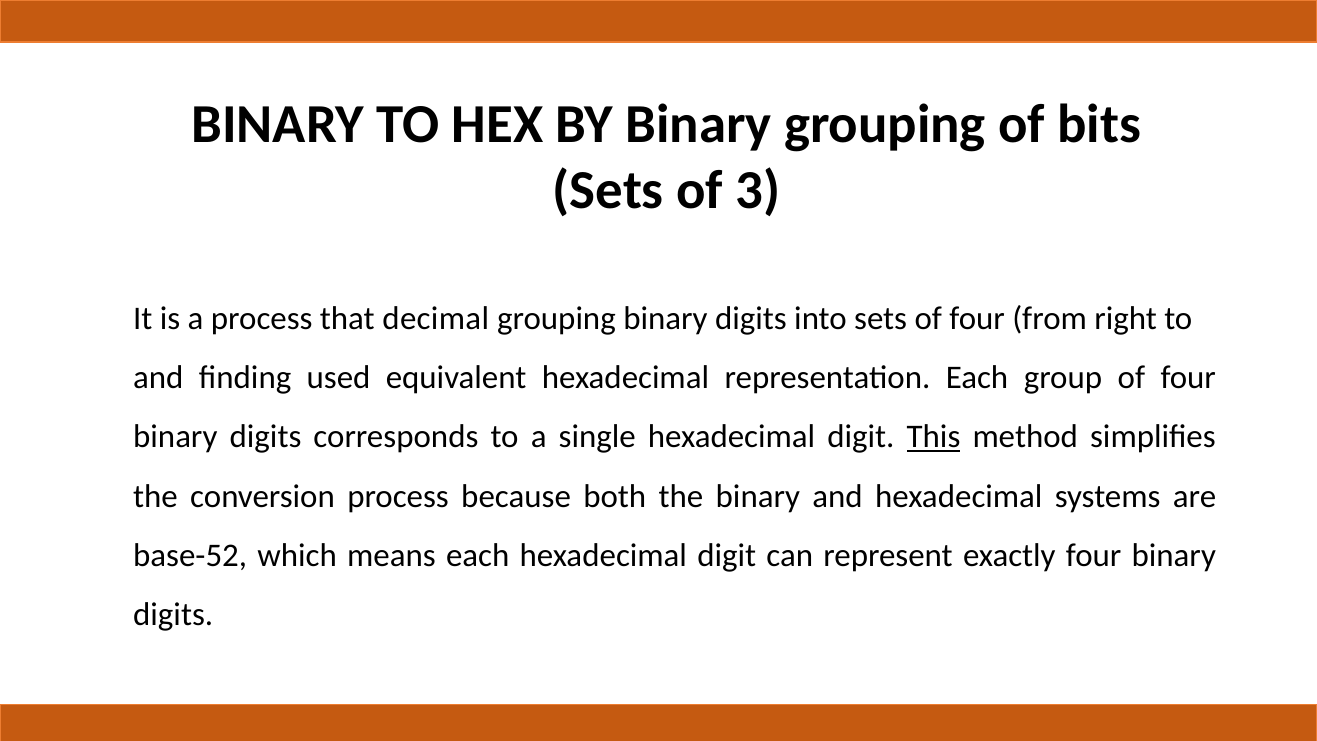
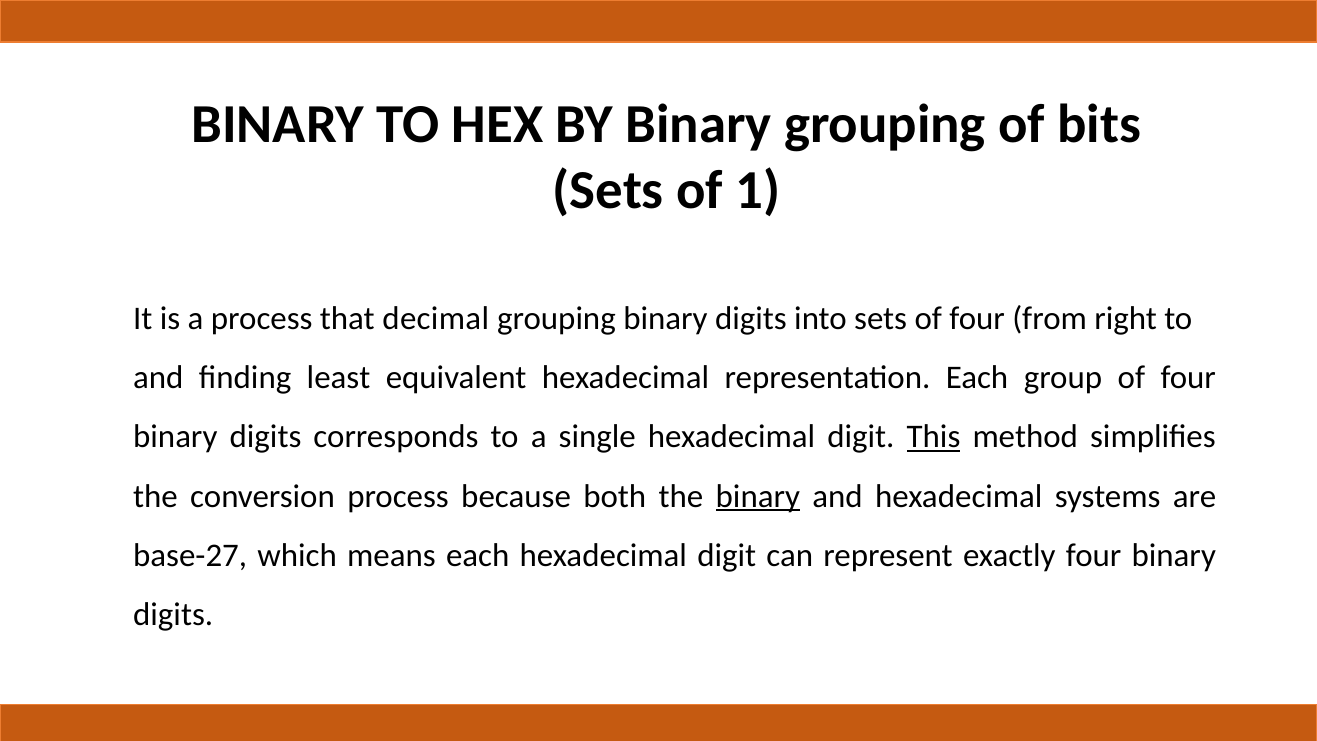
3: 3 -> 1 (758, 190)
used: used -> least (339, 378)
binary underline: none -> present (758, 496)
base-52: base-52 -> base-27 (190, 555)
